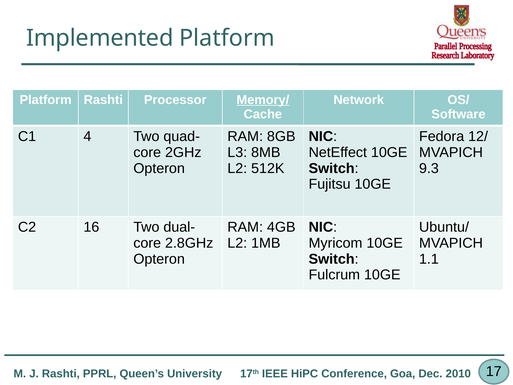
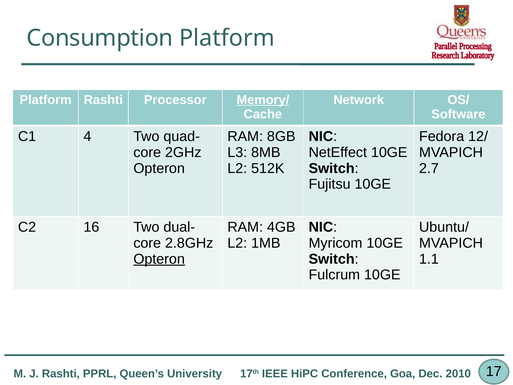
Implemented: Implemented -> Consumption (100, 38)
9.3: 9.3 -> 2.7 (429, 168)
Opteron underline: none -> present (159, 259)
